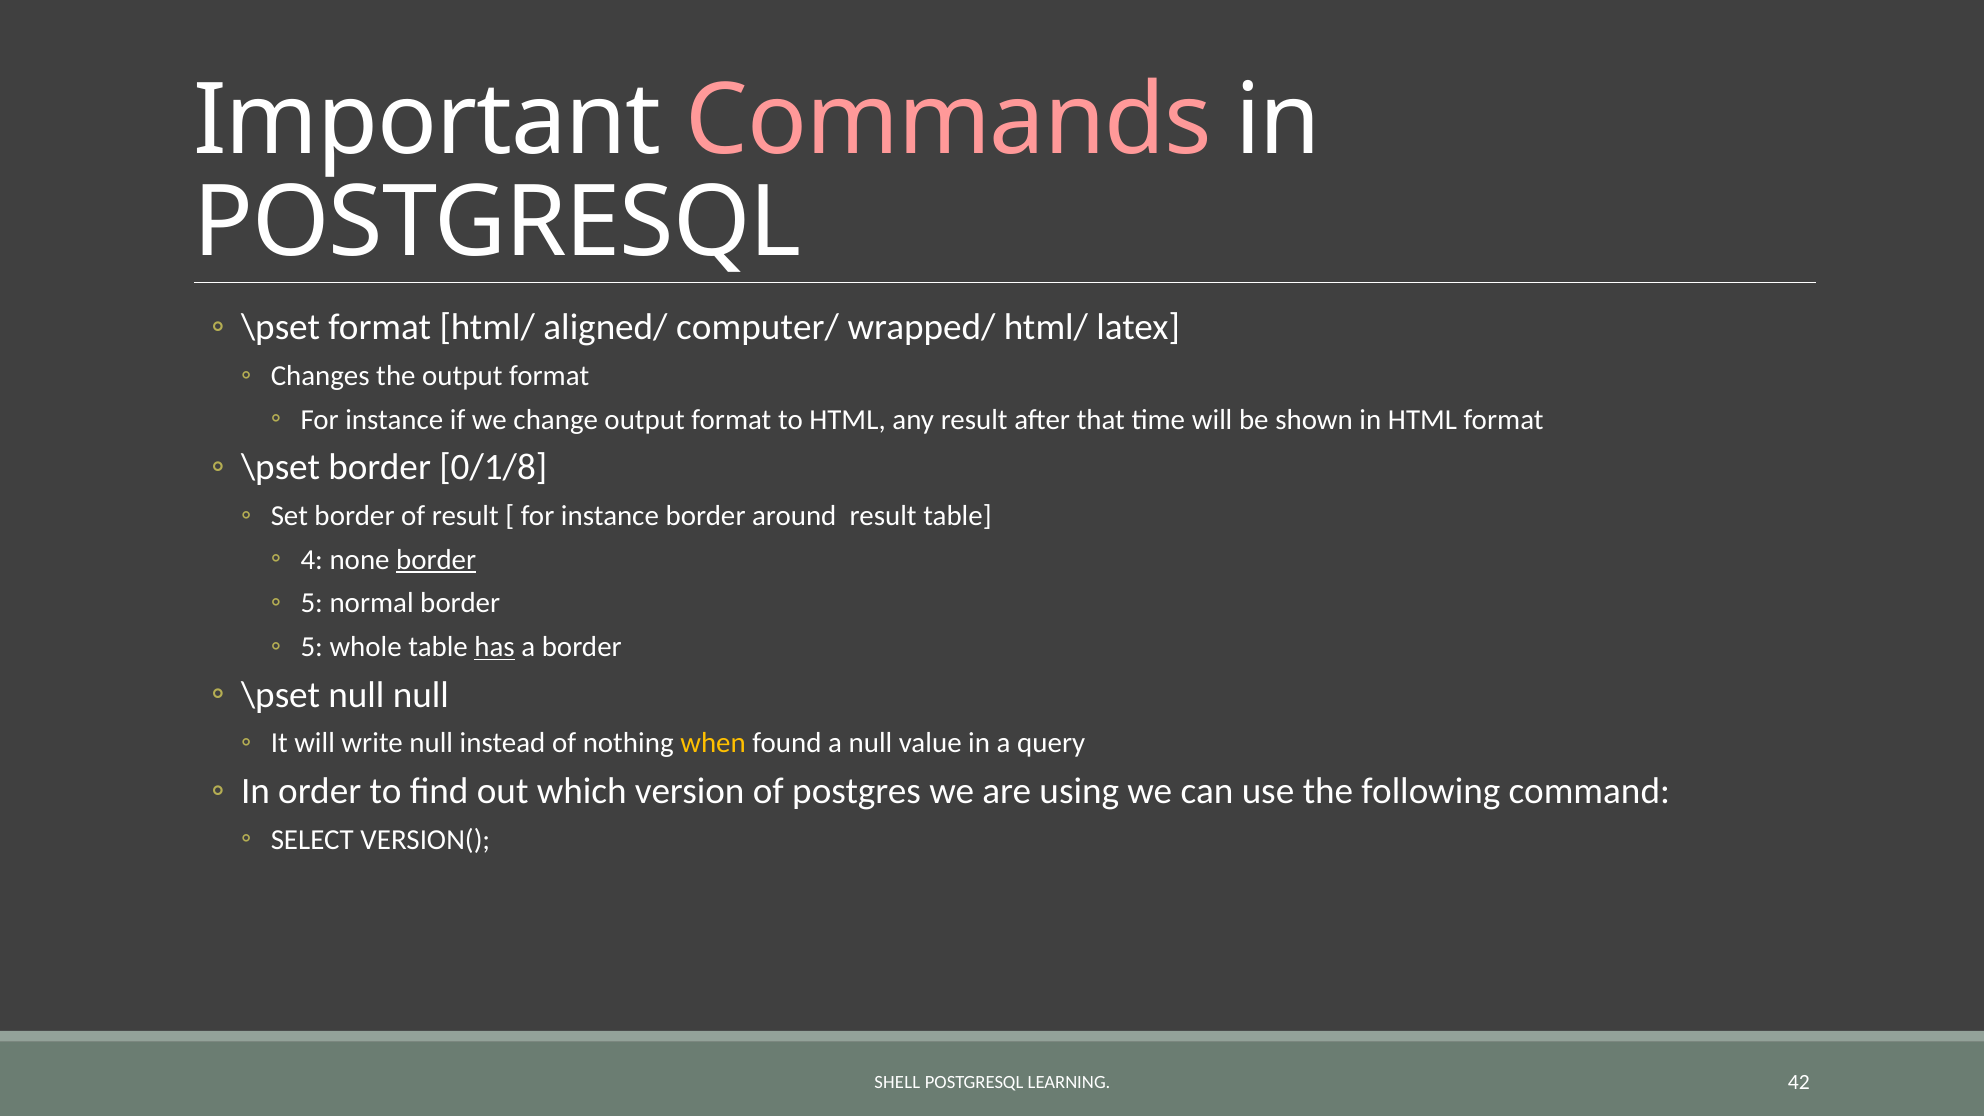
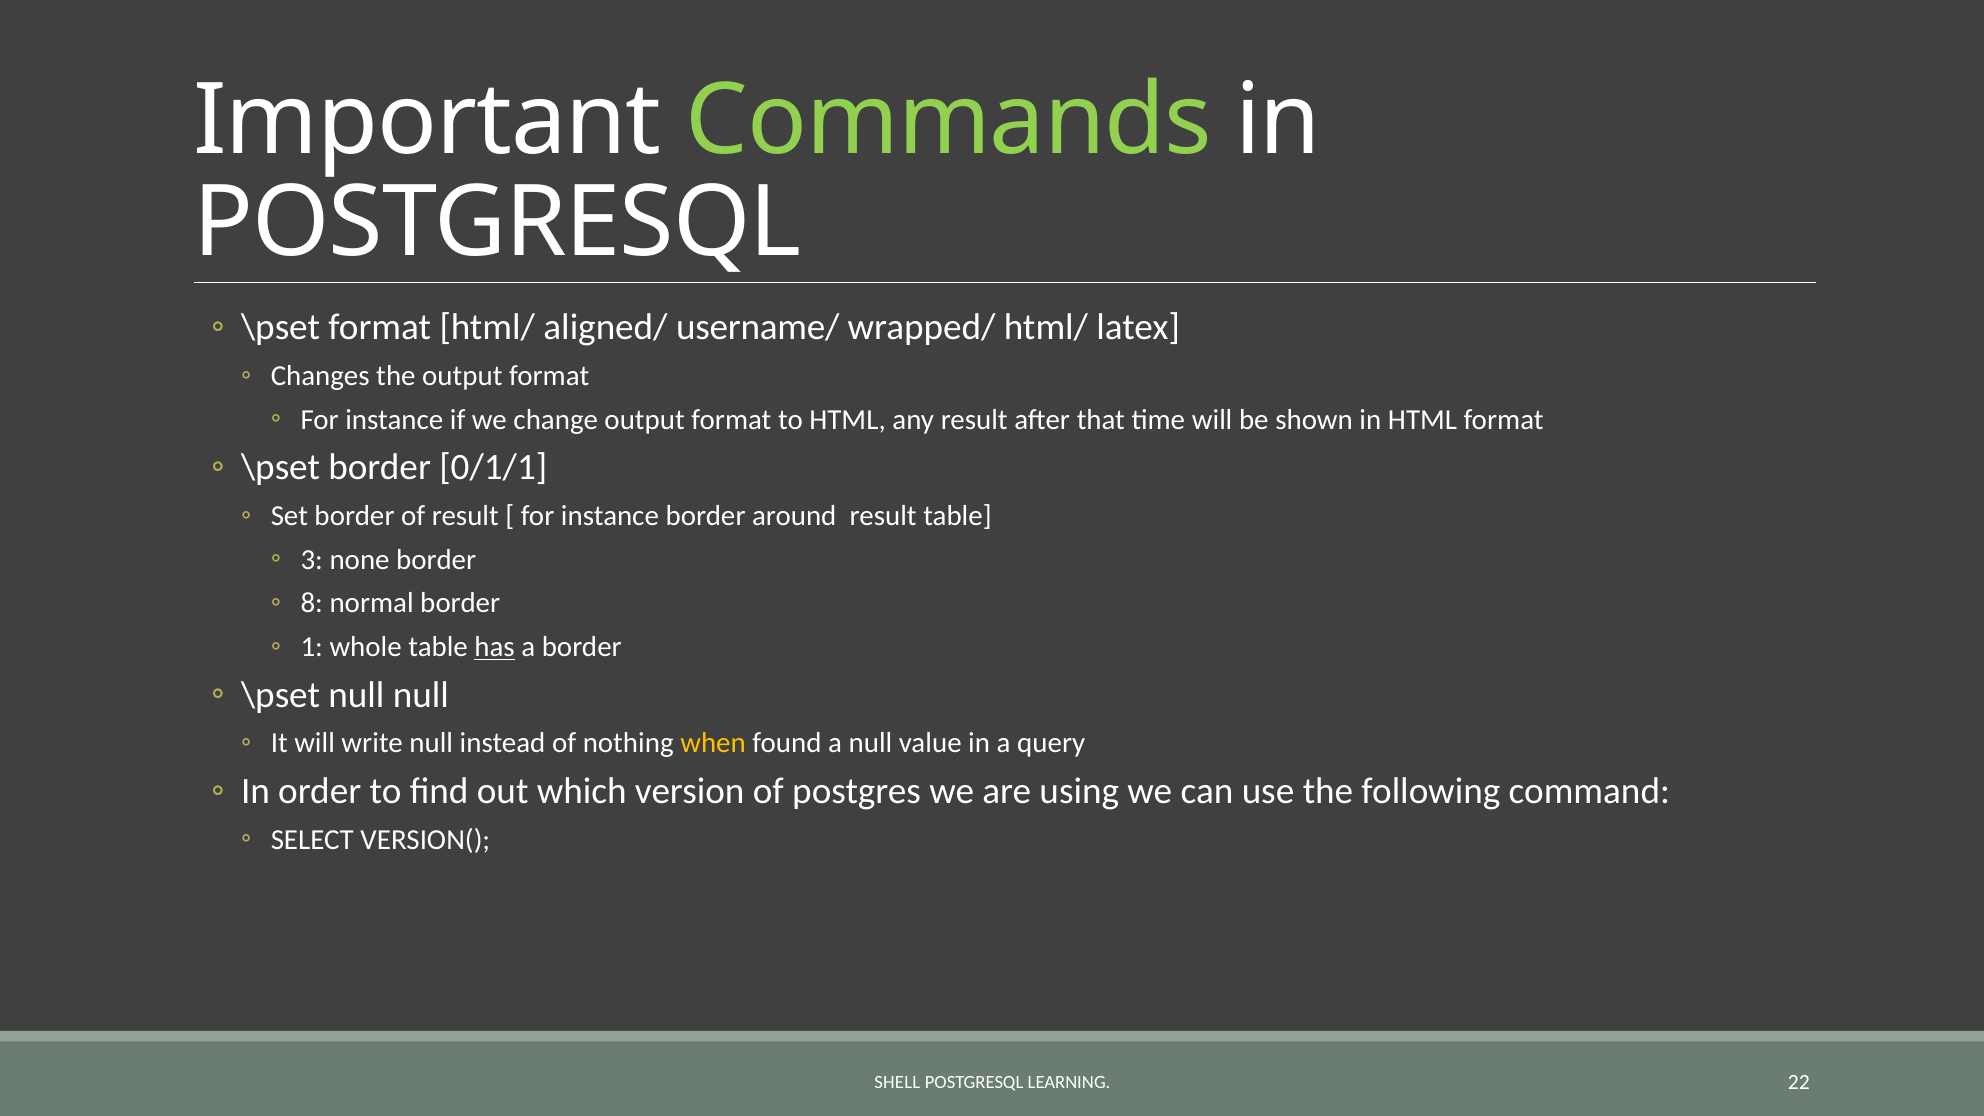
Commands colour: pink -> light green (949, 121)
computer/: computer/ -> username/ (758, 328)
0/1/8: 0/1/8 -> 0/1/1 (493, 468)
4: 4 -> 3 (312, 560)
border underline: present -> none (436, 560)
5: 5 -> 8 (312, 603)
5: 5 -> 1 (312, 647)
42: 42 -> 22 (1799, 1082)
